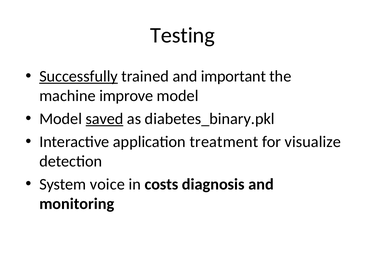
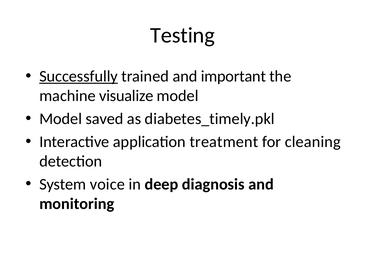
improve: improve -> visualize (126, 96)
saved underline: present -> none (105, 119)
diabetes_binary.pkl: diabetes_binary.pkl -> diabetes_timely.pkl (210, 119)
visualize: visualize -> cleaning (313, 142)
costs: costs -> deep (161, 185)
